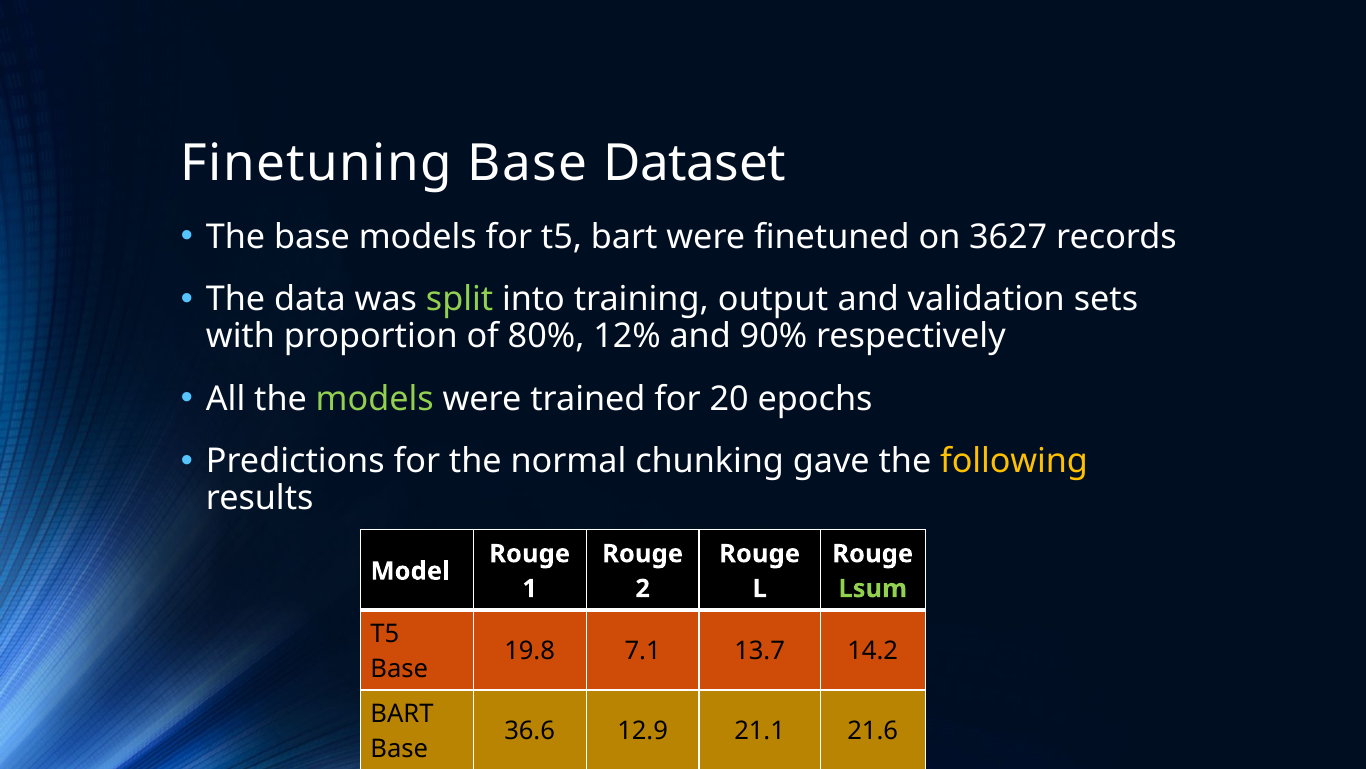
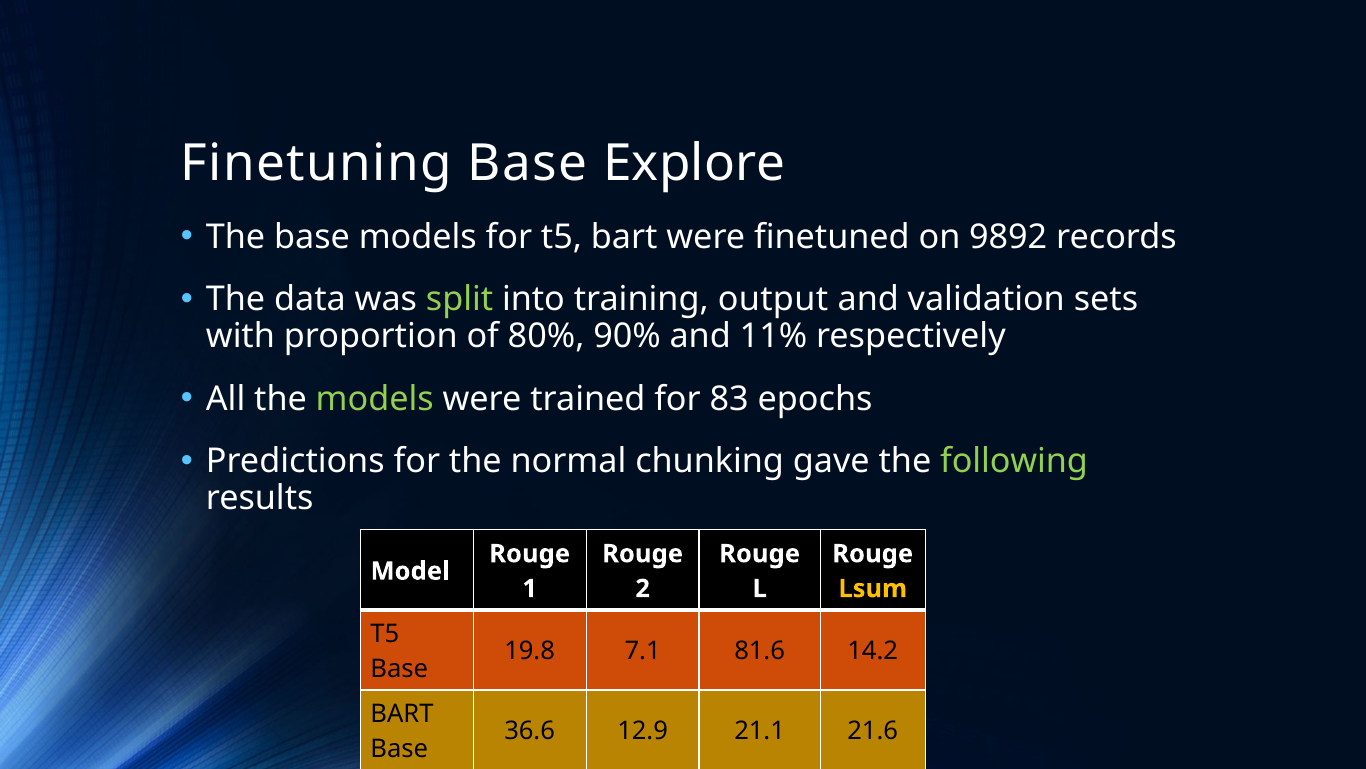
Dataset: Dataset -> Explore (694, 163)
3627: 3627 -> 9892 (1008, 237)
12%: 12% -> 90% (627, 336)
90%: 90% -> 11% (773, 336)
20: 20 -> 83 (729, 399)
following colour: yellow -> light green (1014, 461)
Lsum colour: light green -> yellow (873, 588)
13.7: 13.7 -> 81.6 (760, 651)
